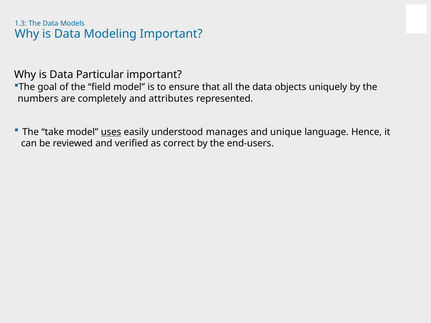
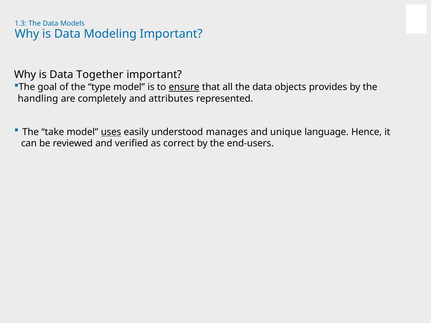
Particular: Particular -> Together (100, 75)
field: field -> type (99, 87)
ensure underline: none -> present (184, 87)
uniquely: uniquely -> provides (328, 87)
numbers: numbers -> handling (38, 99)
